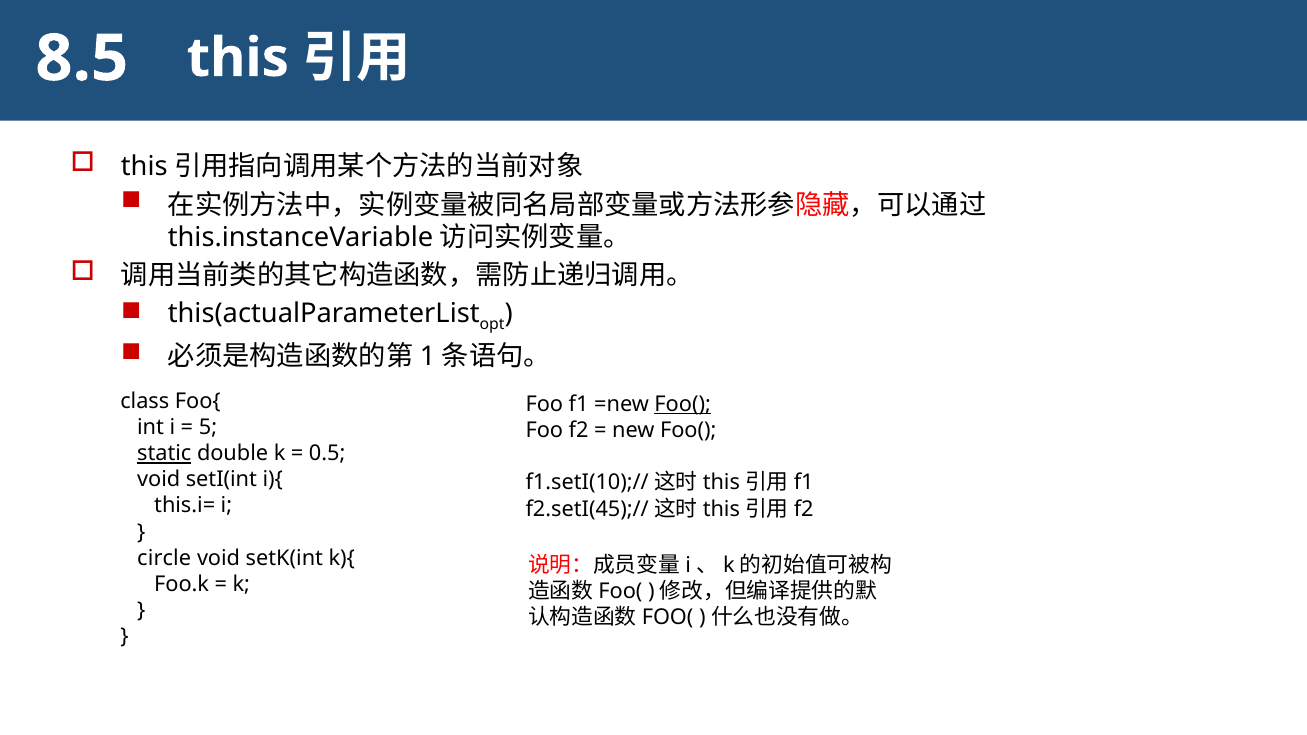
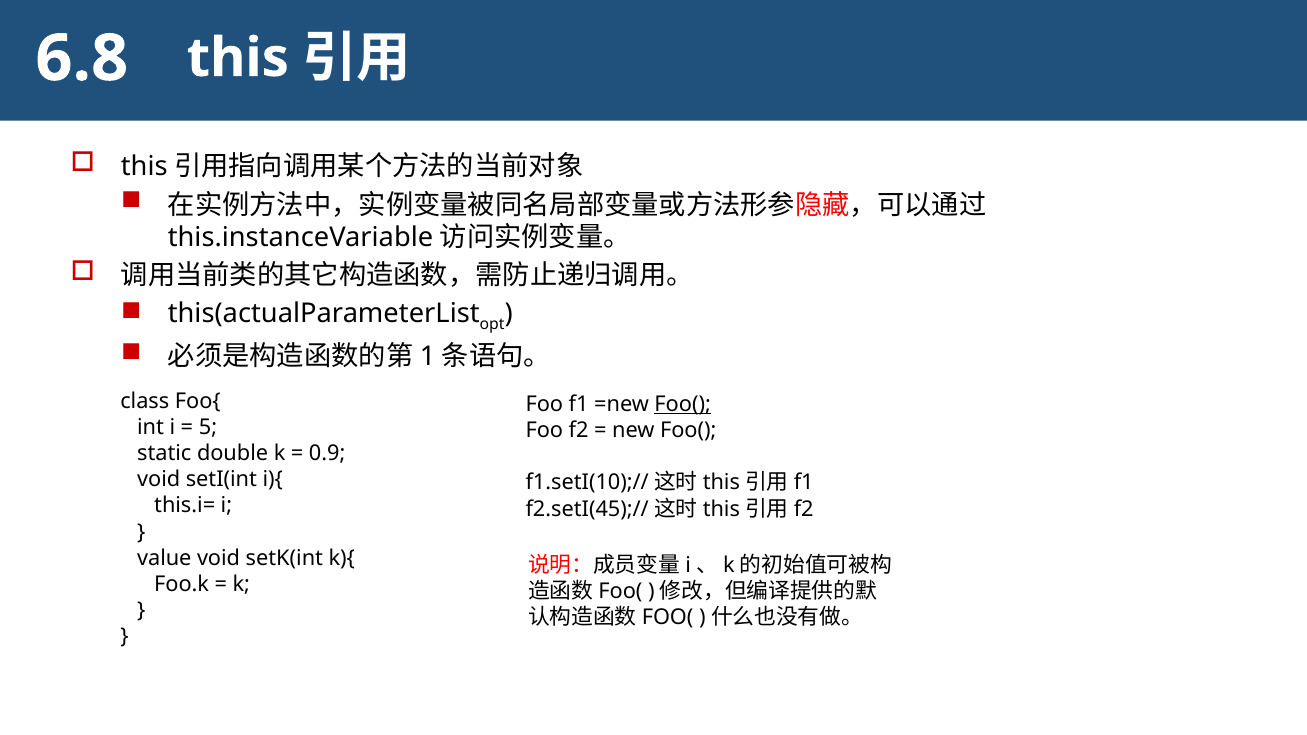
8.5: 8.5 -> 6.8 (82, 59)
static underline: present -> none (164, 454)
0.5: 0.5 -> 0.9 (327, 454)
circle: circle -> value (164, 558)
